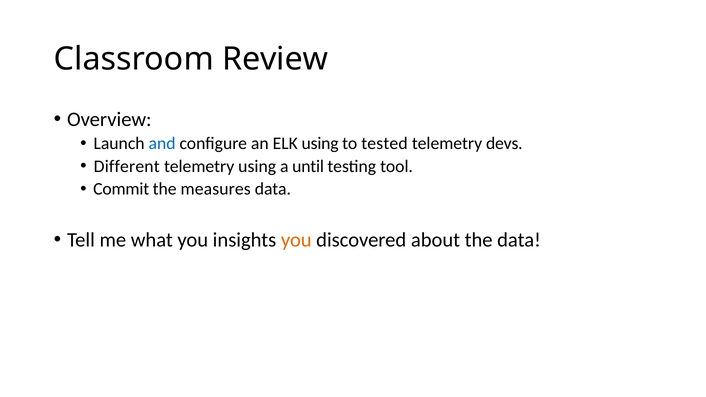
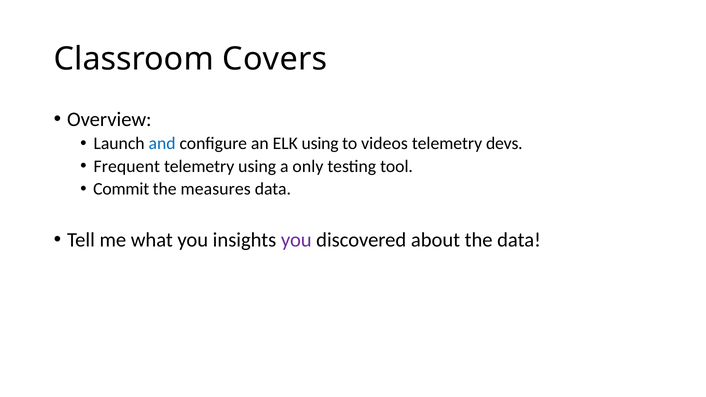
Review: Review -> Covers (275, 59)
tested: tested -> videos (385, 144)
Different: Different -> Frequent (127, 166)
until: until -> only (308, 166)
you colour: orange -> purple (296, 240)
